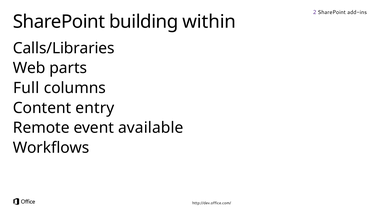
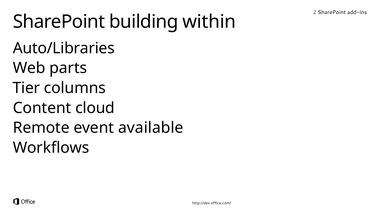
Calls/Libraries: Calls/Libraries -> Auto/Libraries (64, 48)
Full: Full -> Tier (26, 88)
entry: entry -> cloud (95, 108)
